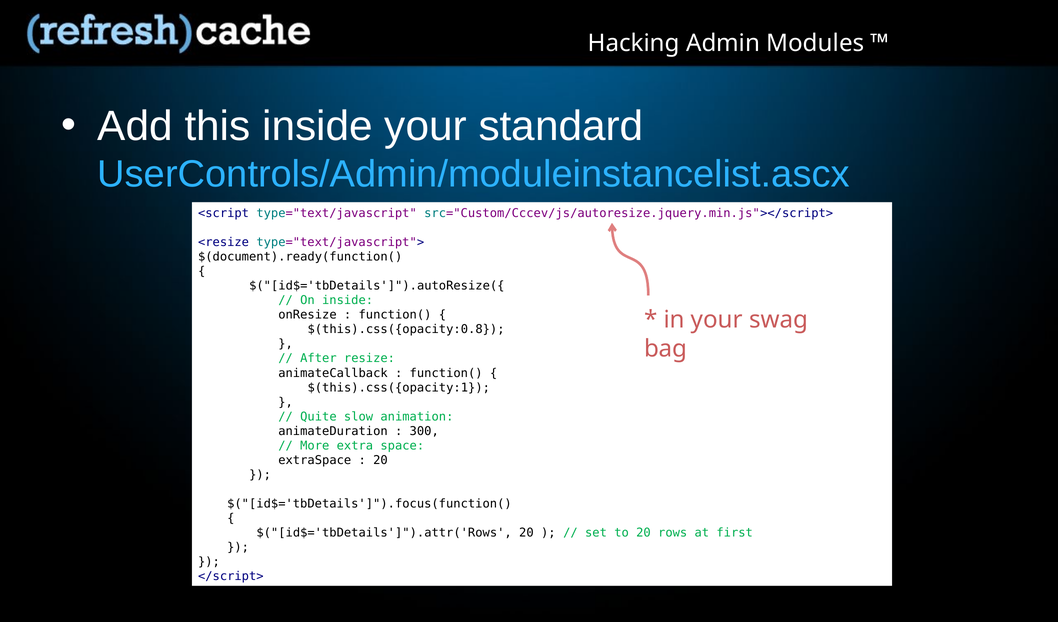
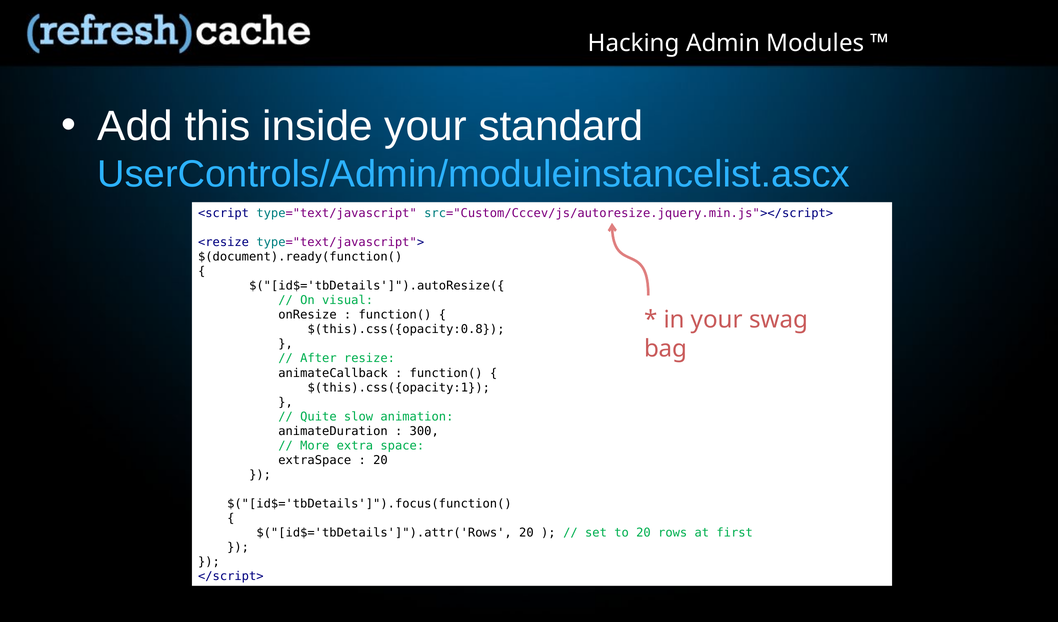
On inside: inside -> visual (348, 301)
